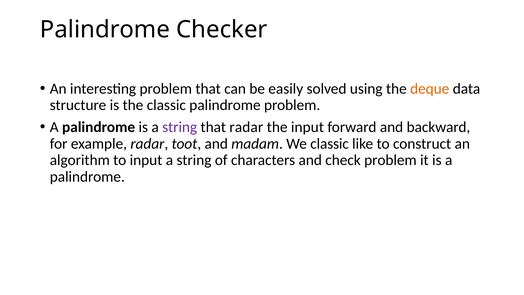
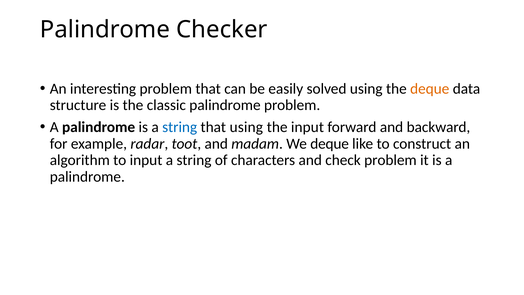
string colour: purple -> blue (180, 127)
that radar: radar -> using (246, 127)
We classic: classic -> deque (330, 144)
